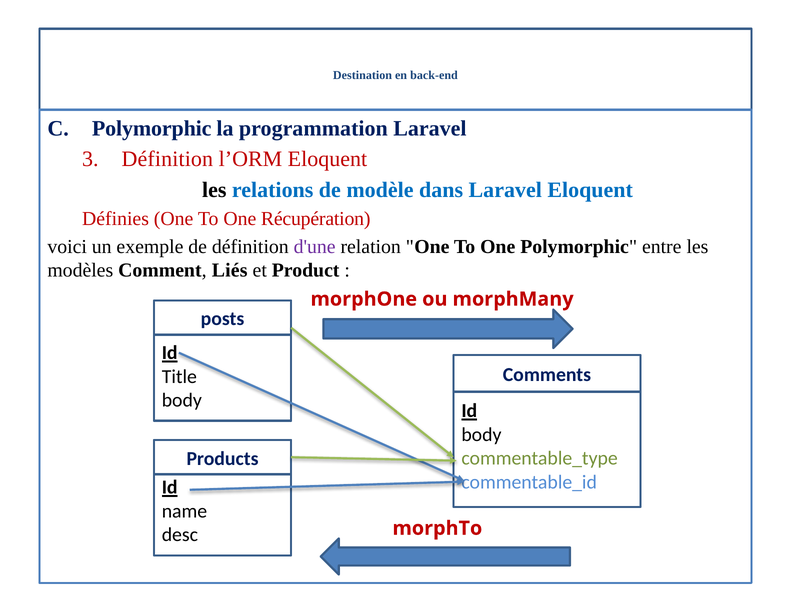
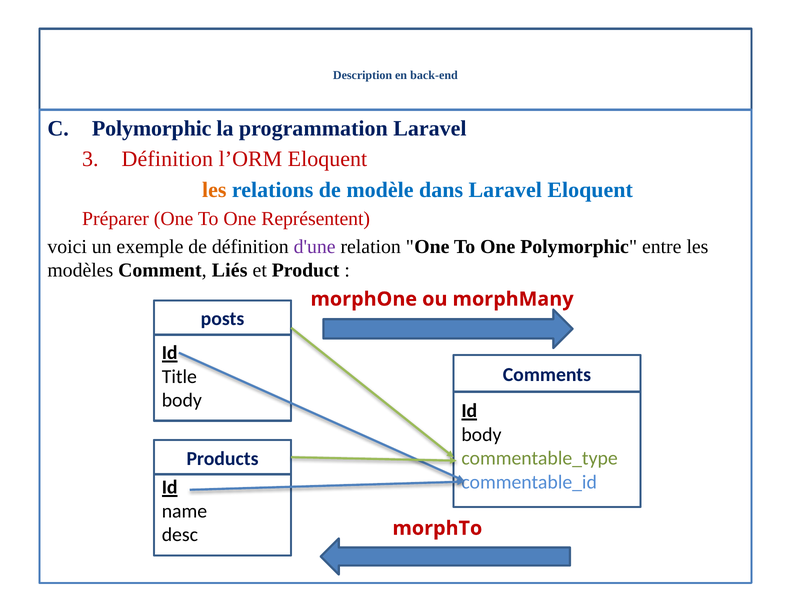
Destination: Destination -> Description (363, 75)
les colour: black -> orange (214, 190)
Définies: Définies -> Préparer (116, 219)
Récupération: Récupération -> Représentent (316, 219)
